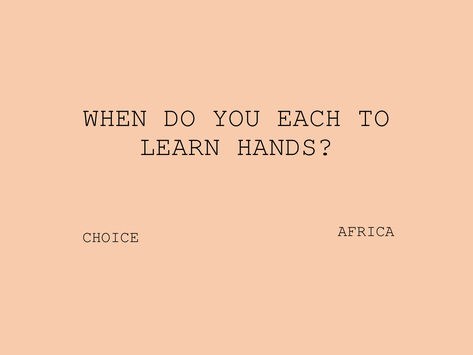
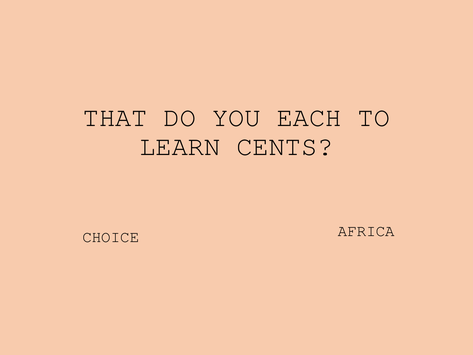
WHEN: WHEN -> THAT (115, 117)
HANDS: HANDS -> CENTS (285, 146)
